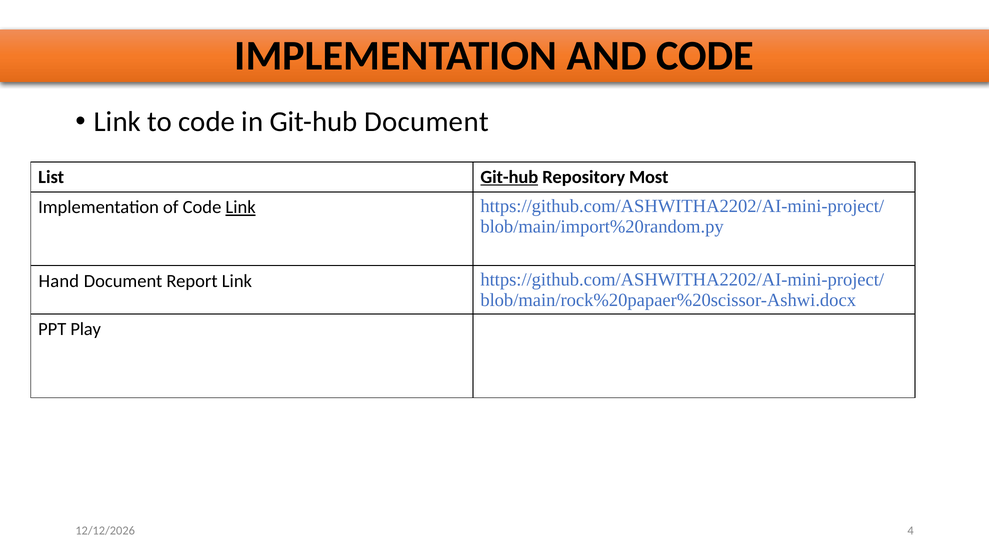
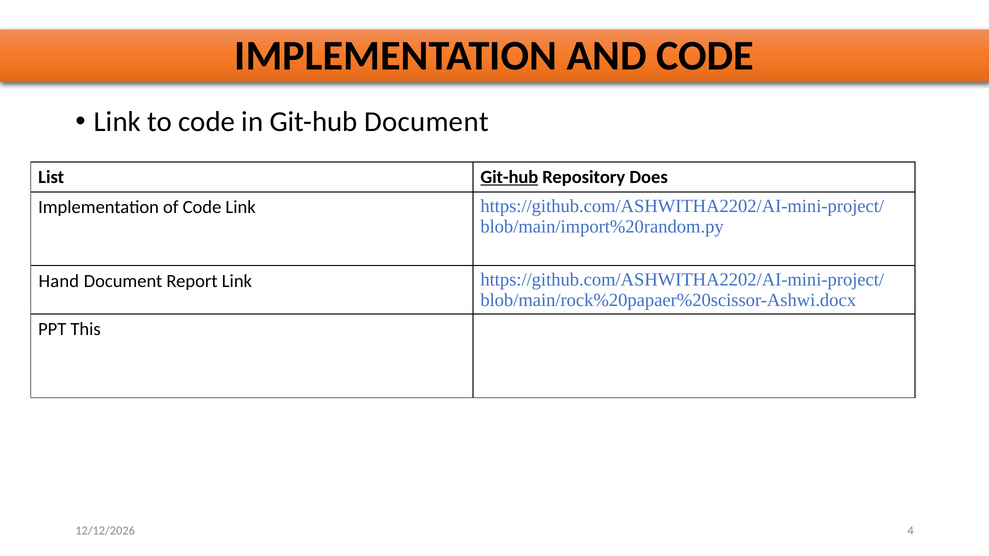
Most: Most -> Does (649, 177)
Link underline: present -> none (241, 207)
Play: Play -> This (86, 330)
